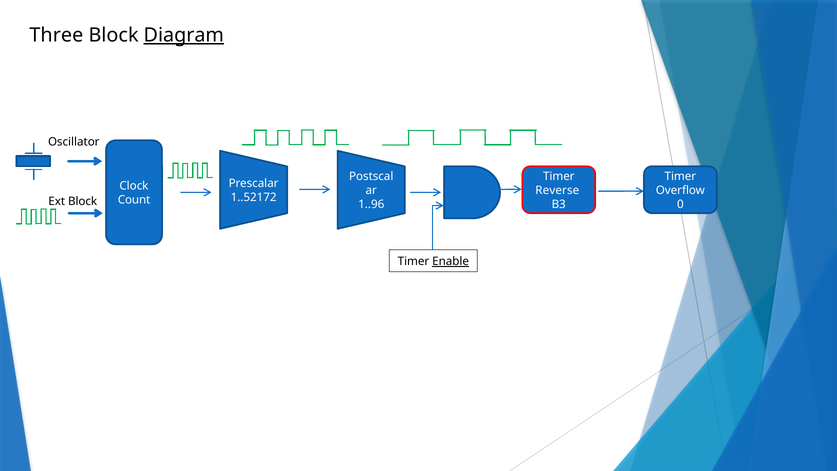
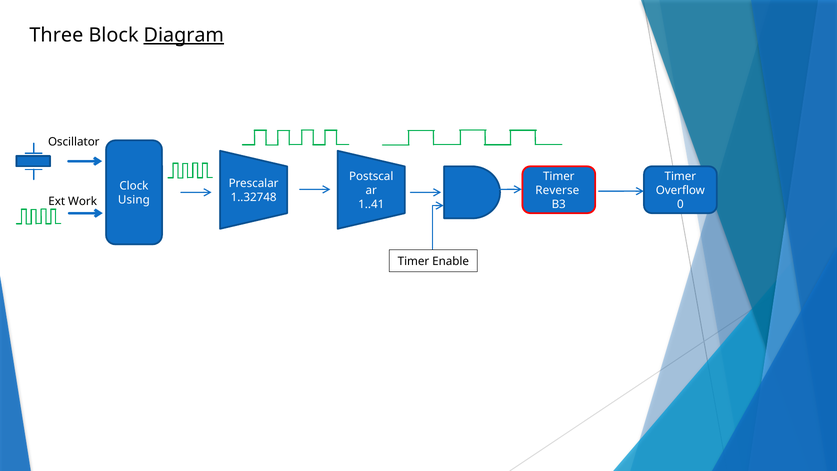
1..52172: 1..52172 -> 1..32748 (254, 198)
Count: Count -> Using (134, 200)
Ext Block: Block -> Work (83, 201)
1..96: 1..96 -> 1..41 (371, 205)
Enable underline: present -> none (451, 261)
